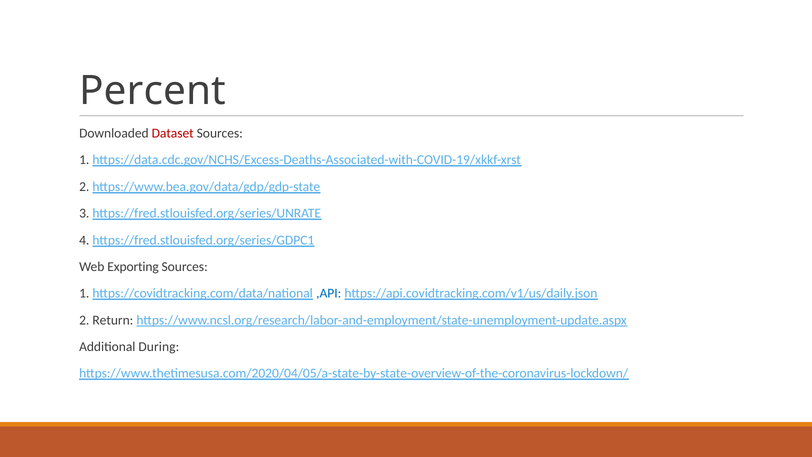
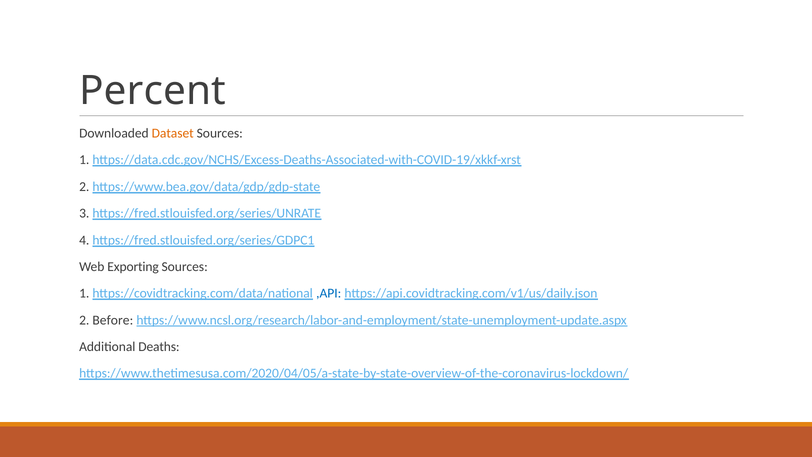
Dataset colour: red -> orange (173, 133)
Return: Return -> Before (113, 320)
During: During -> Deaths (159, 346)
